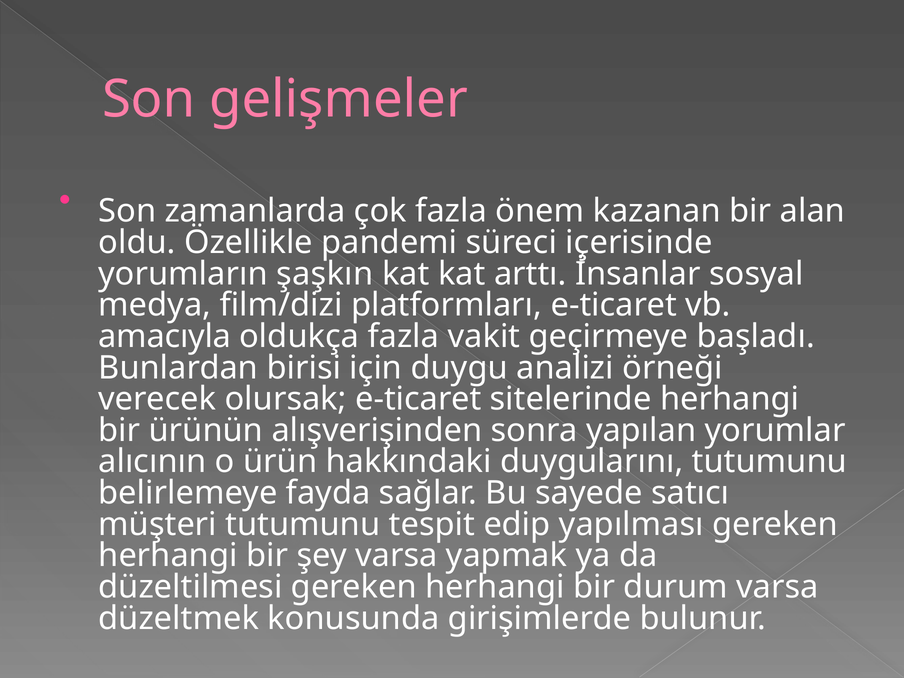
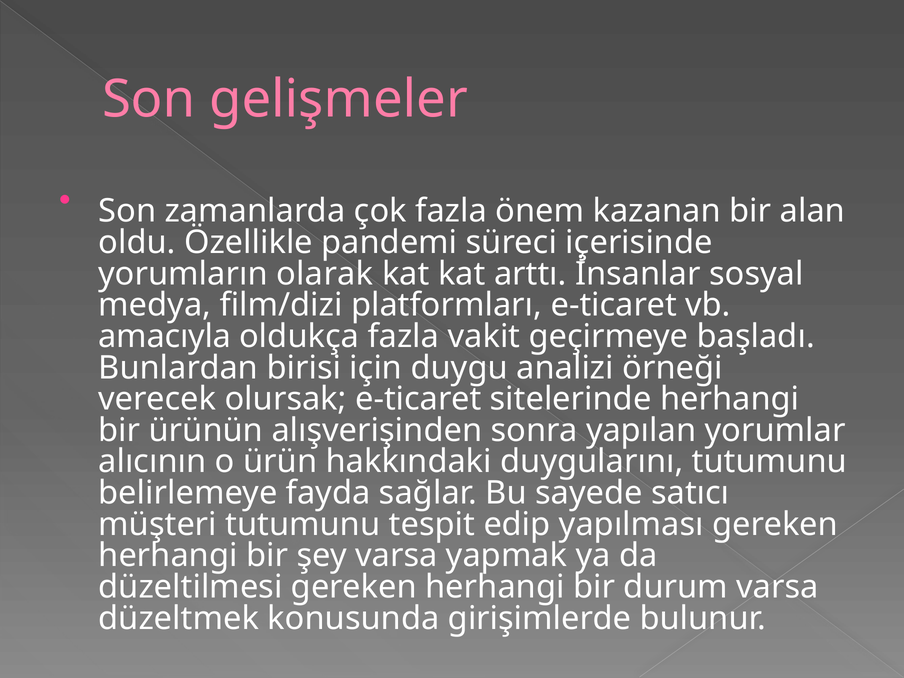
şaşkın: şaşkın -> olarak (325, 274)
